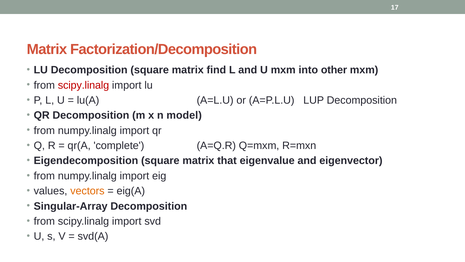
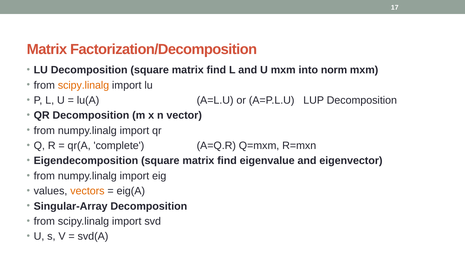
other: other -> norm (334, 70)
scipy.linalg colour: red -> orange (83, 85)
model: model -> vector (184, 115)
Eigendecomposition square matrix that: that -> find (227, 161)
